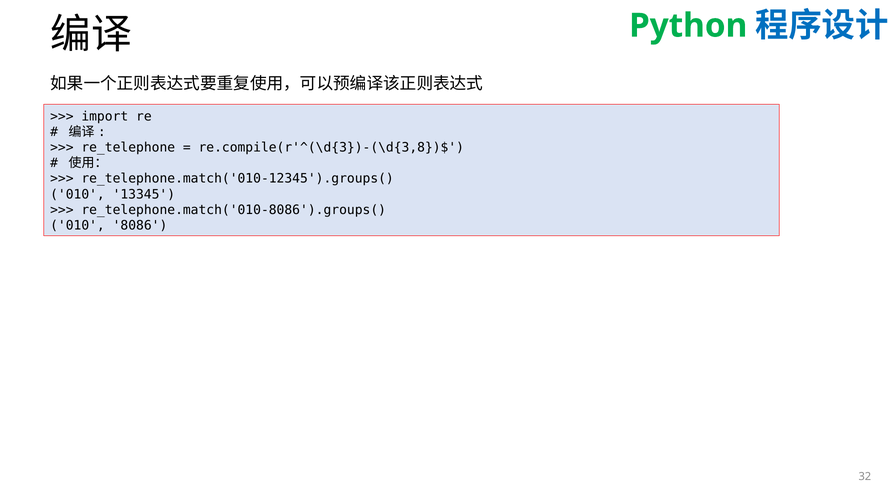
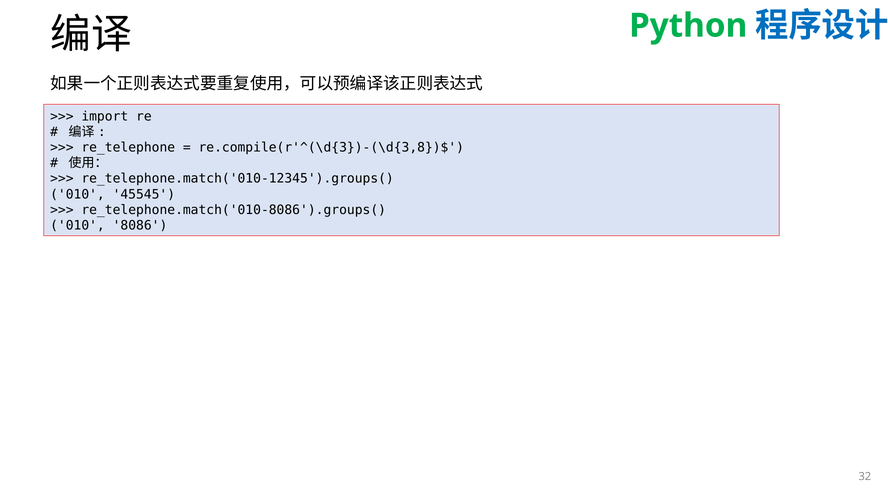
13345: 13345 -> 45545 (144, 194)
